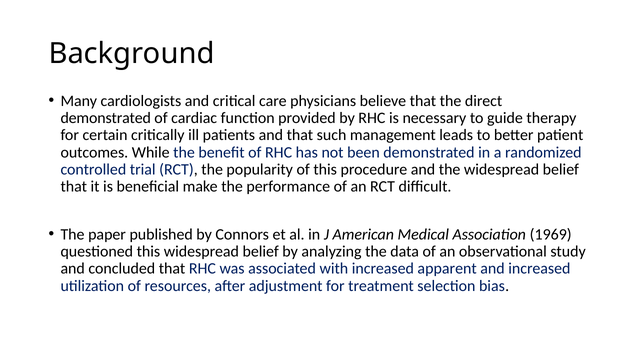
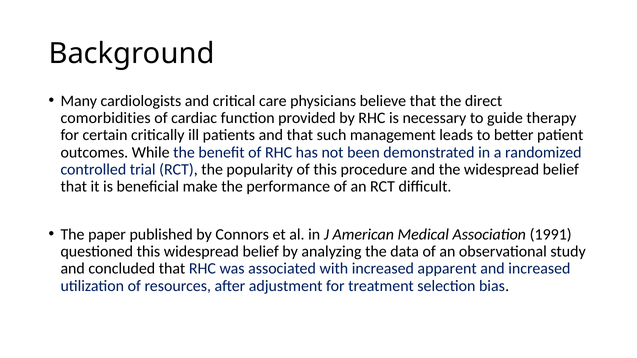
demonstrated: demonstrated -> comorbidities (106, 118)
1969: 1969 -> 1991 (551, 234)
